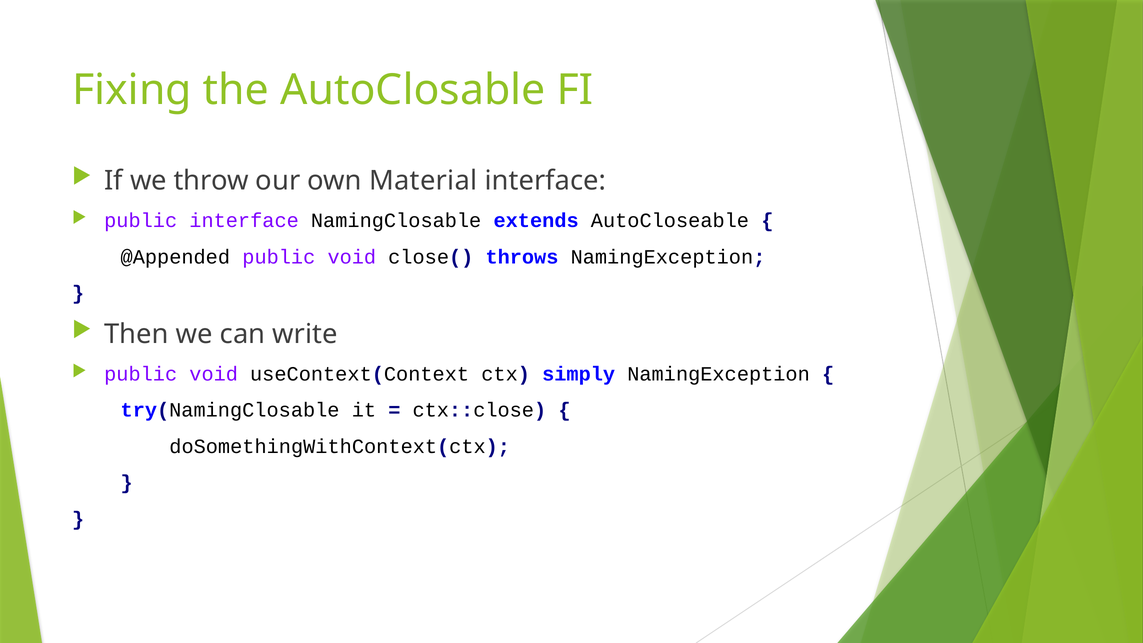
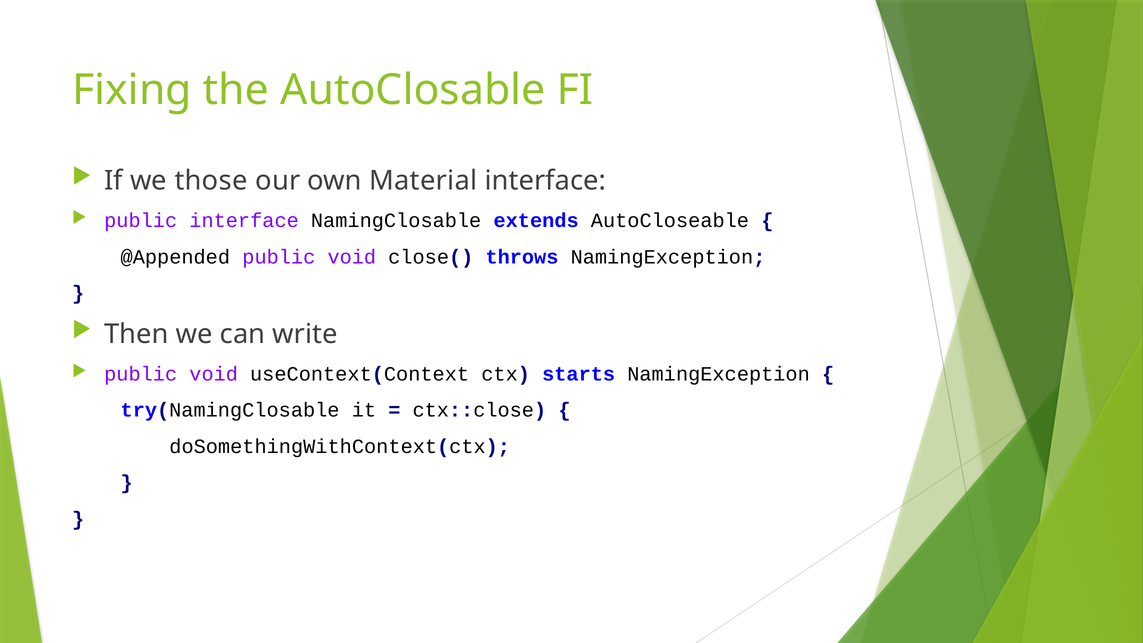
throw: throw -> those (211, 181)
simply: simply -> starts (579, 374)
